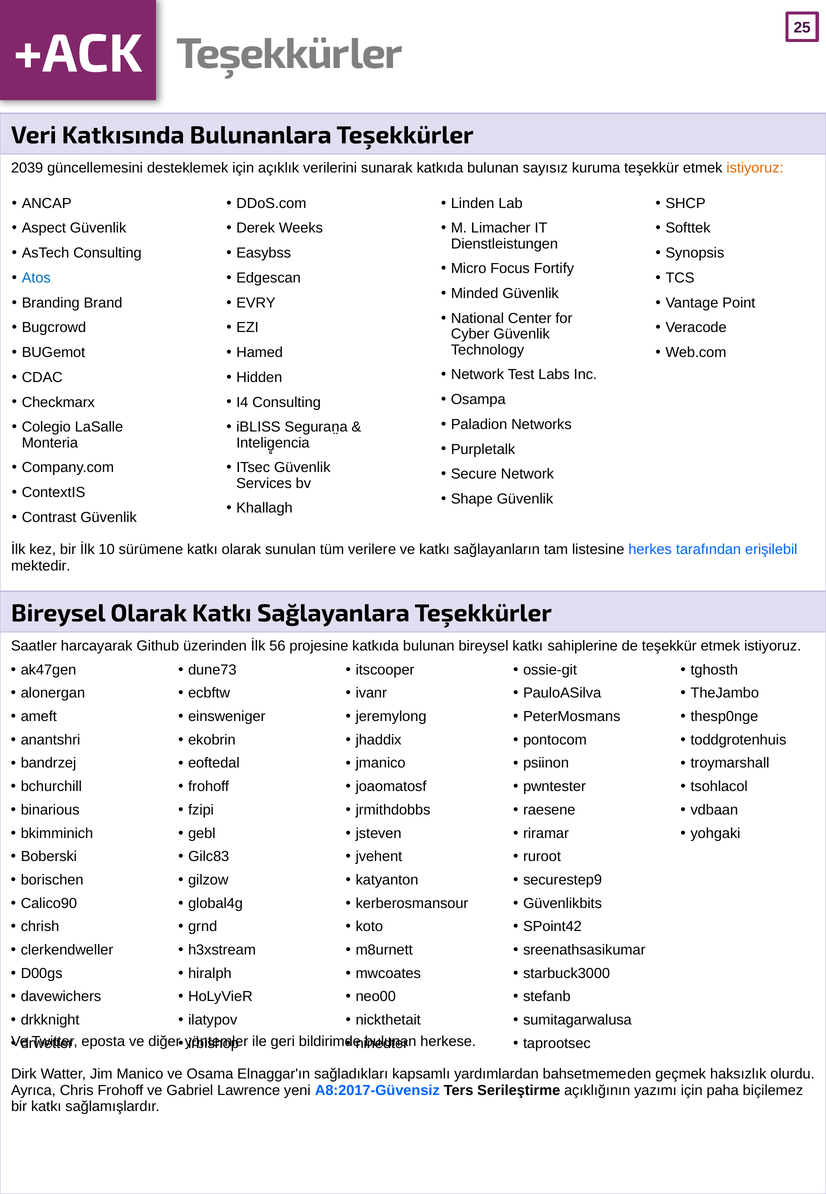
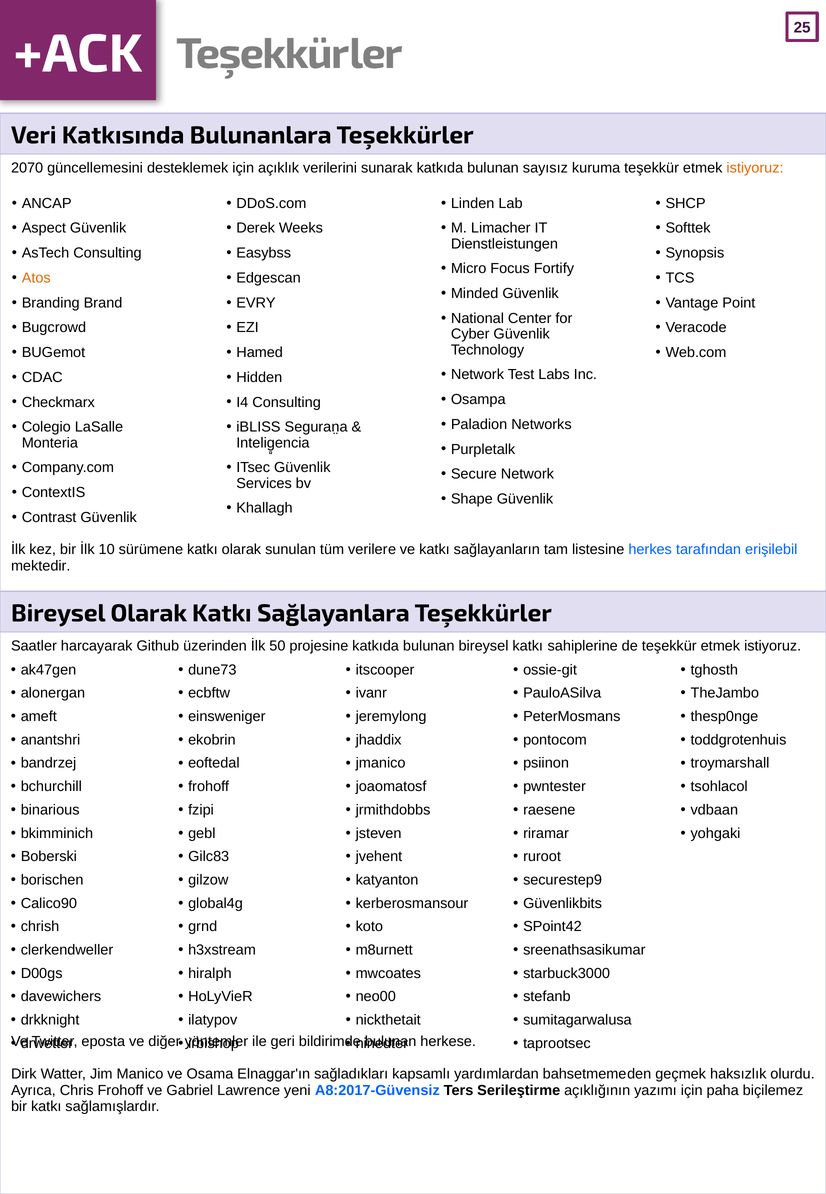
2039: 2039 -> 2070 (27, 168)
Atos colour: blue -> orange (36, 278)
56: 56 -> 50 (277, 646)
